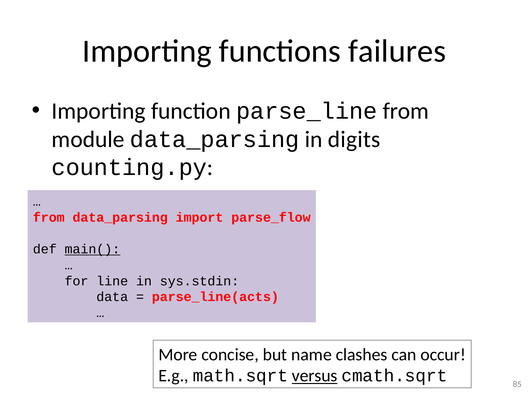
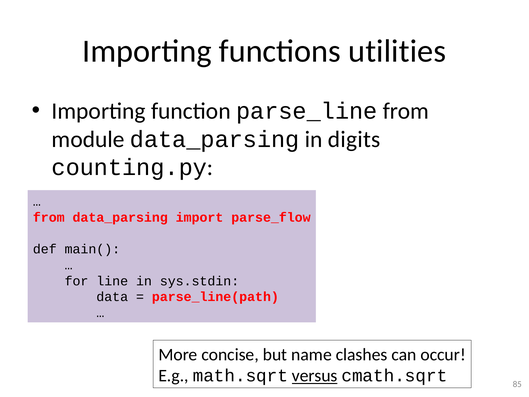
failures: failures -> utilities (397, 51)
main( underline: present -> none (92, 249)
parse_line(acts: parse_line(acts -> parse_line(path (215, 297)
